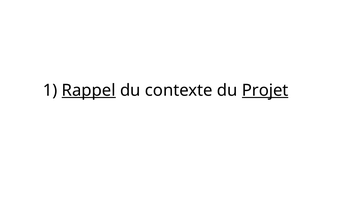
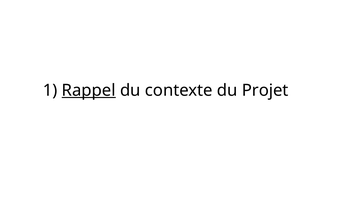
Projet underline: present -> none (265, 90)
